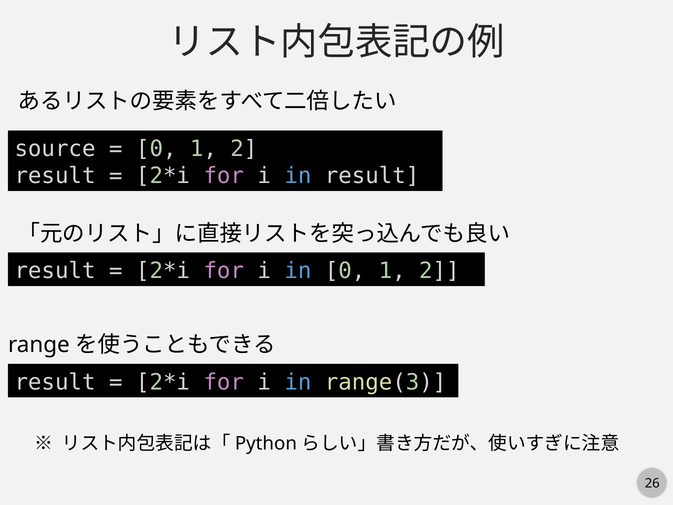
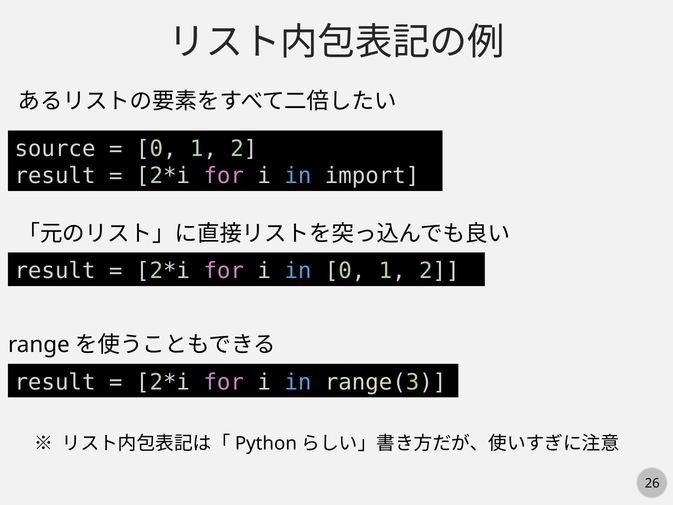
in result: result -> import (372, 176)
